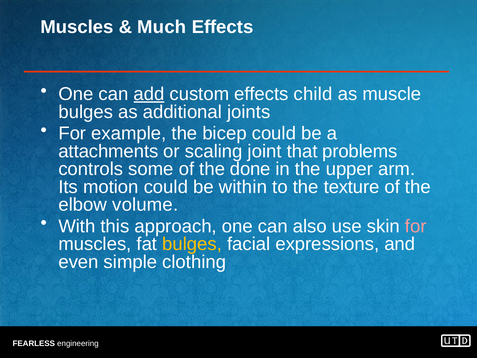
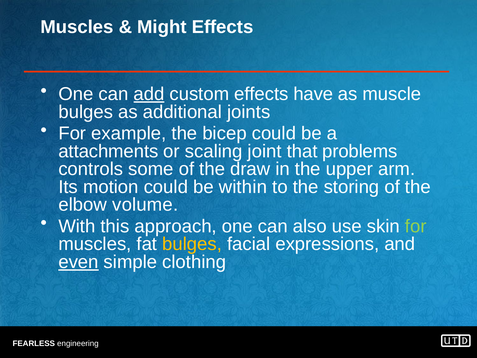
Much: Much -> Might (162, 27)
child: child -> have (313, 94)
done: done -> draw (250, 169)
texture: texture -> storing (352, 187)
for colour: pink -> light green (416, 226)
even underline: none -> present (79, 262)
